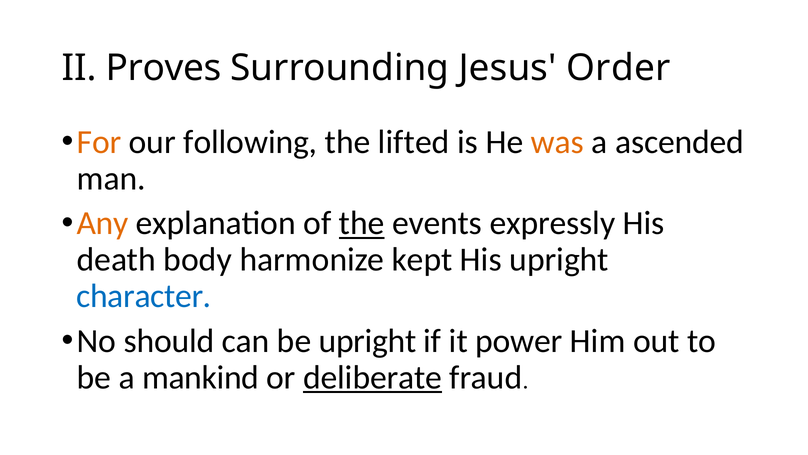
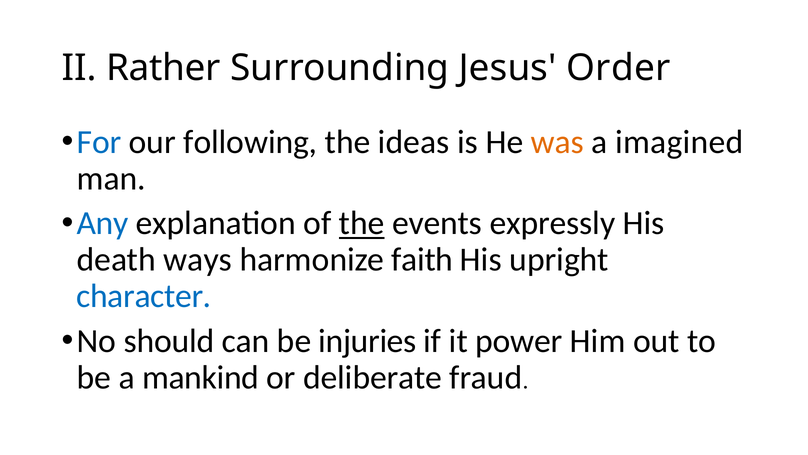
Proves: Proves -> Rather (163, 68)
For colour: orange -> blue (99, 142)
lifted: lifted -> ideas (414, 142)
ascended: ascended -> imagined (679, 142)
Any colour: orange -> blue (103, 223)
body: body -> ways (198, 259)
kept: kept -> faith (422, 259)
be upright: upright -> injuries (368, 341)
deliberate underline: present -> none (373, 377)
